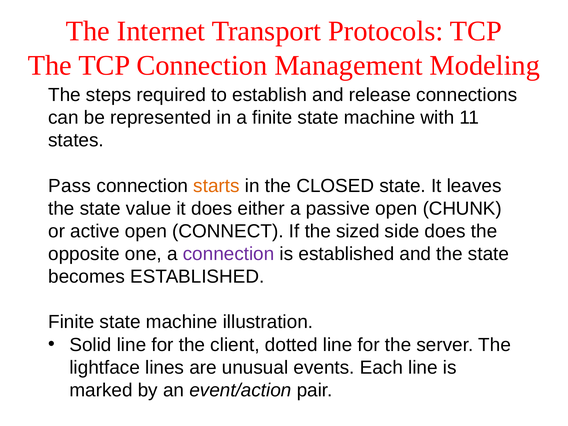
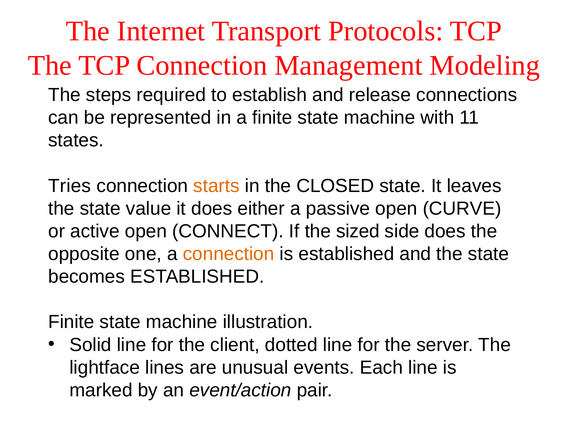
Pass: Pass -> Tries (70, 186)
CHUNK: CHUNK -> CURVE (462, 208)
connection colour: purple -> orange (229, 254)
